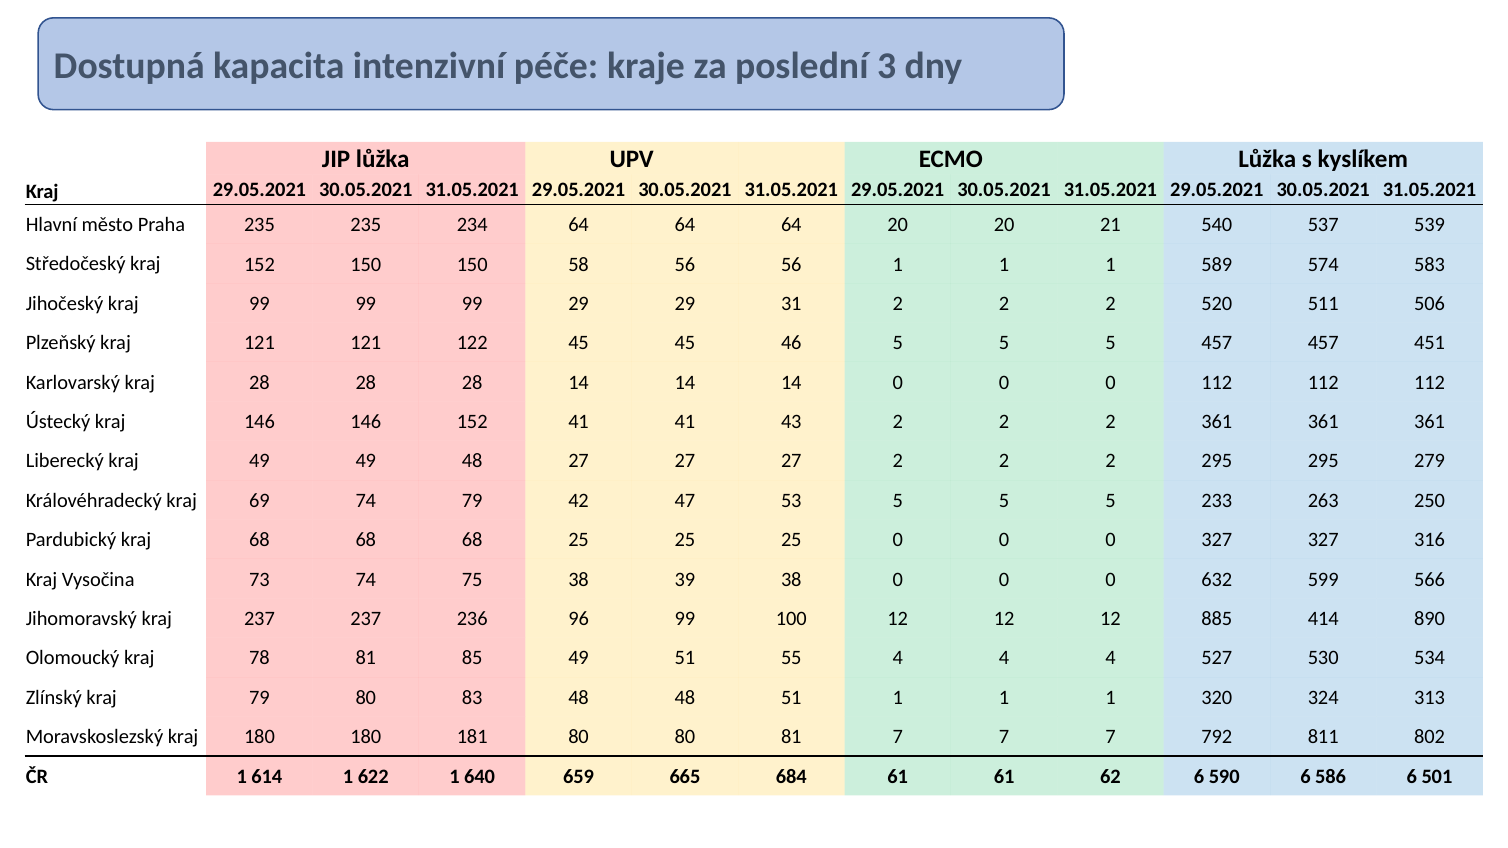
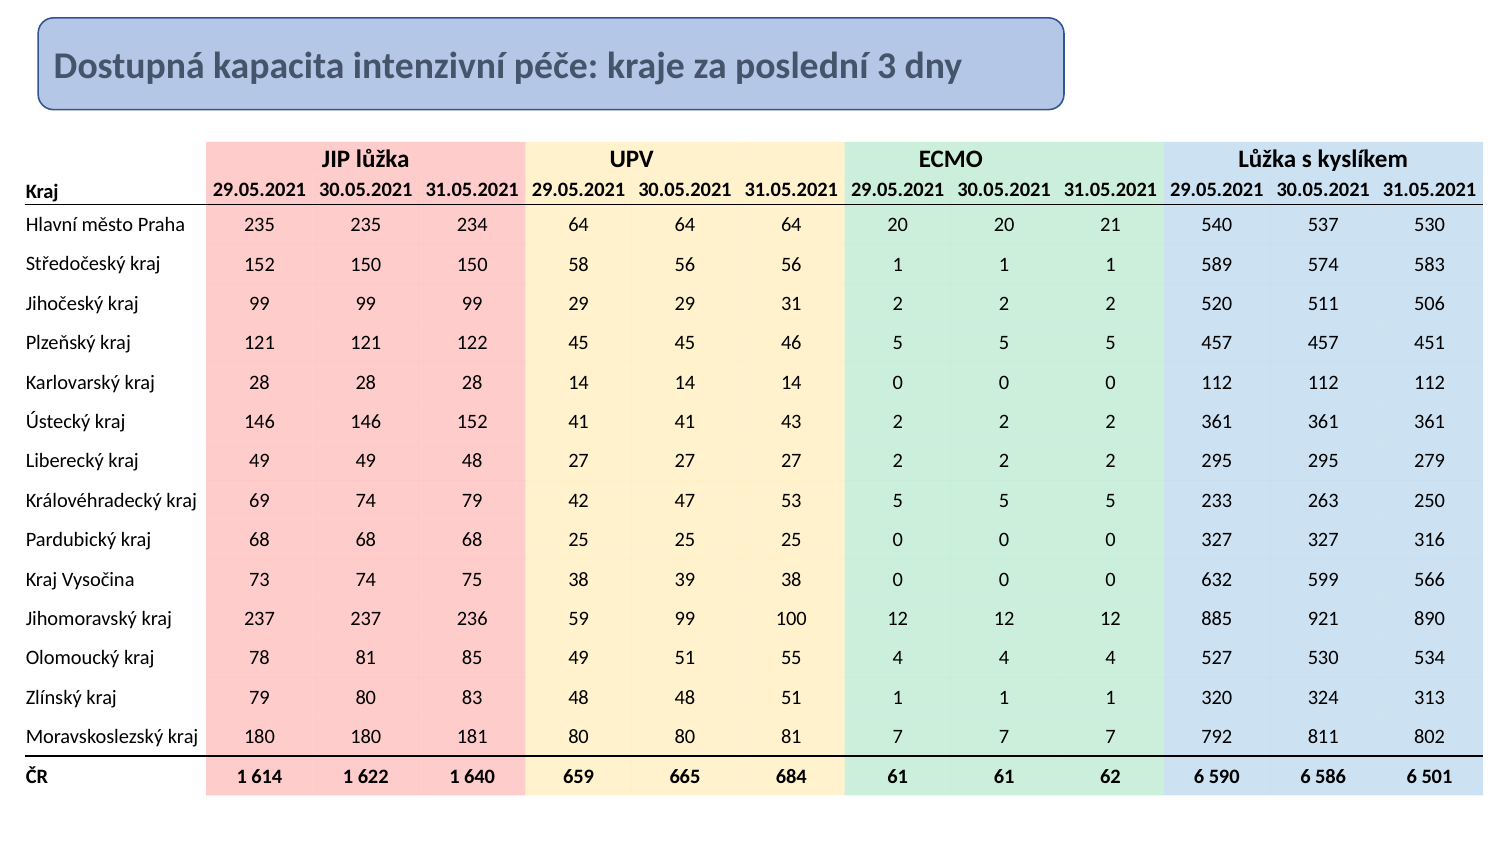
537 539: 539 -> 530 (1430, 225)
96: 96 -> 59 (579, 619)
414: 414 -> 921 (1323, 619)
